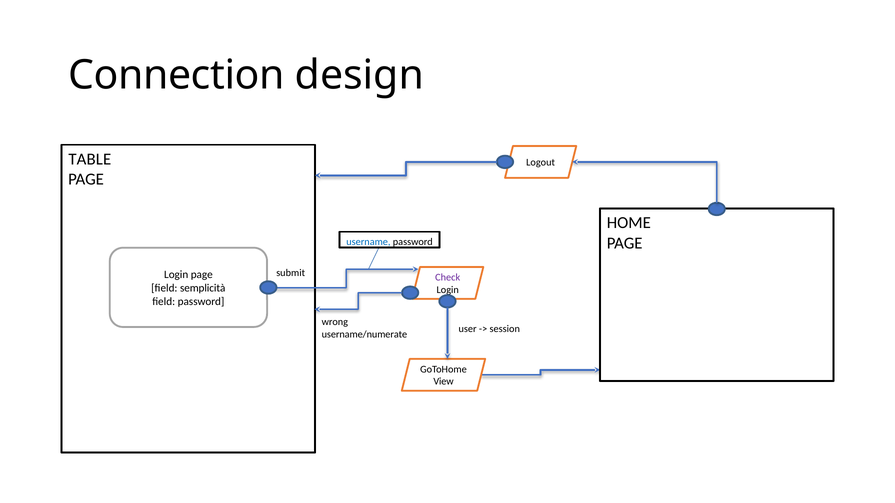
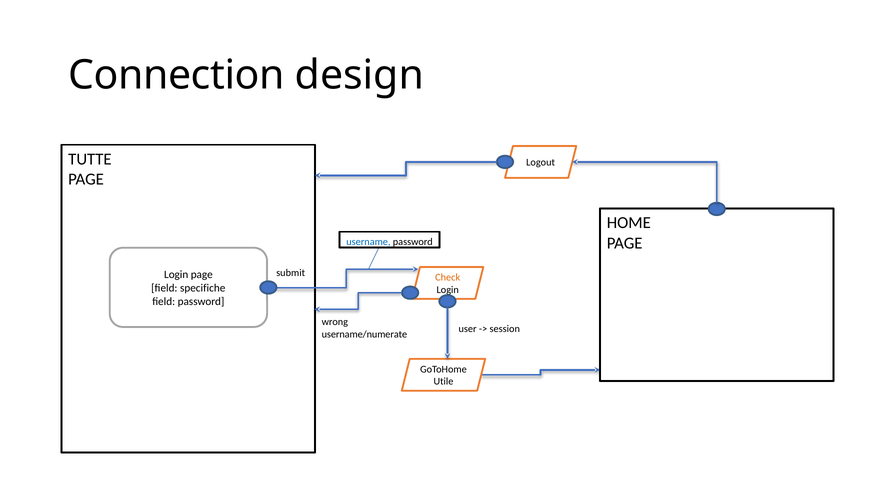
TABLE: TABLE -> TUTTE (90, 159)
Check colour: purple -> orange (448, 278)
semplicità: semplicità -> specifiche (203, 288)
View: View -> Utile (443, 382)
